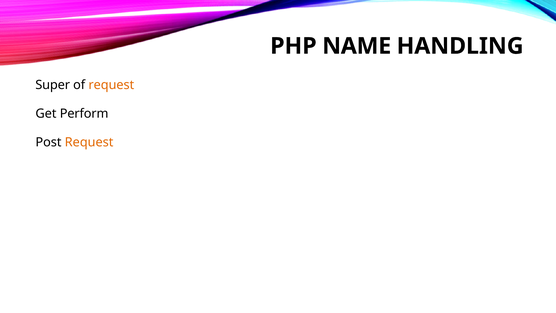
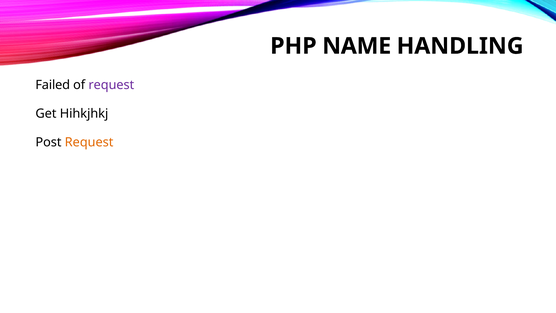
Super: Super -> Failed (53, 85)
request colour: orange -> purple (111, 85)
Perform: Perform -> Hihkjhkj (84, 114)
